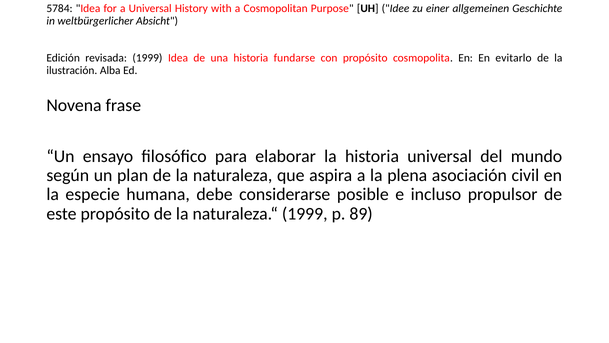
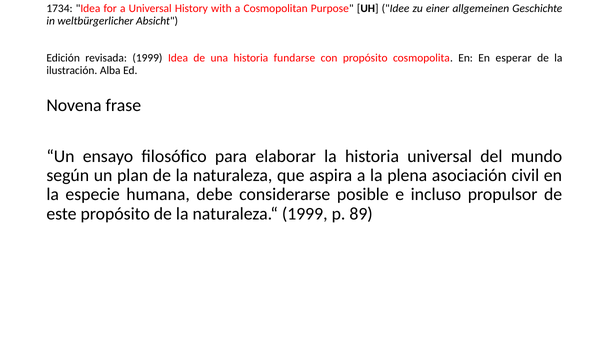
5784: 5784 -> 1734 (60, 8)
evitarlo: evitarlo -> esperar (514, 58)
